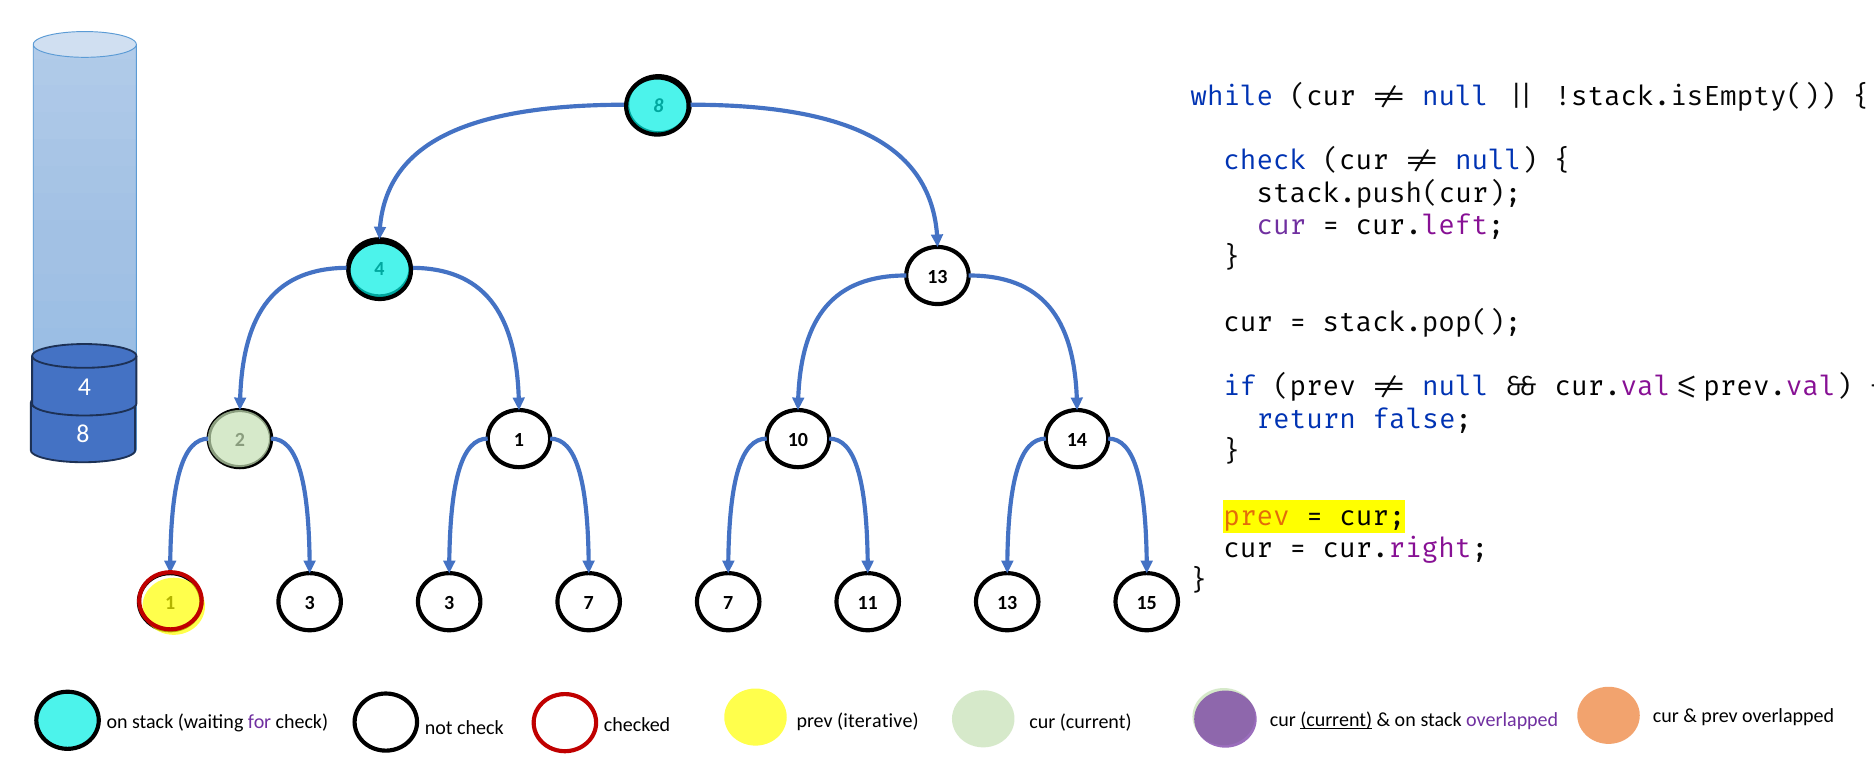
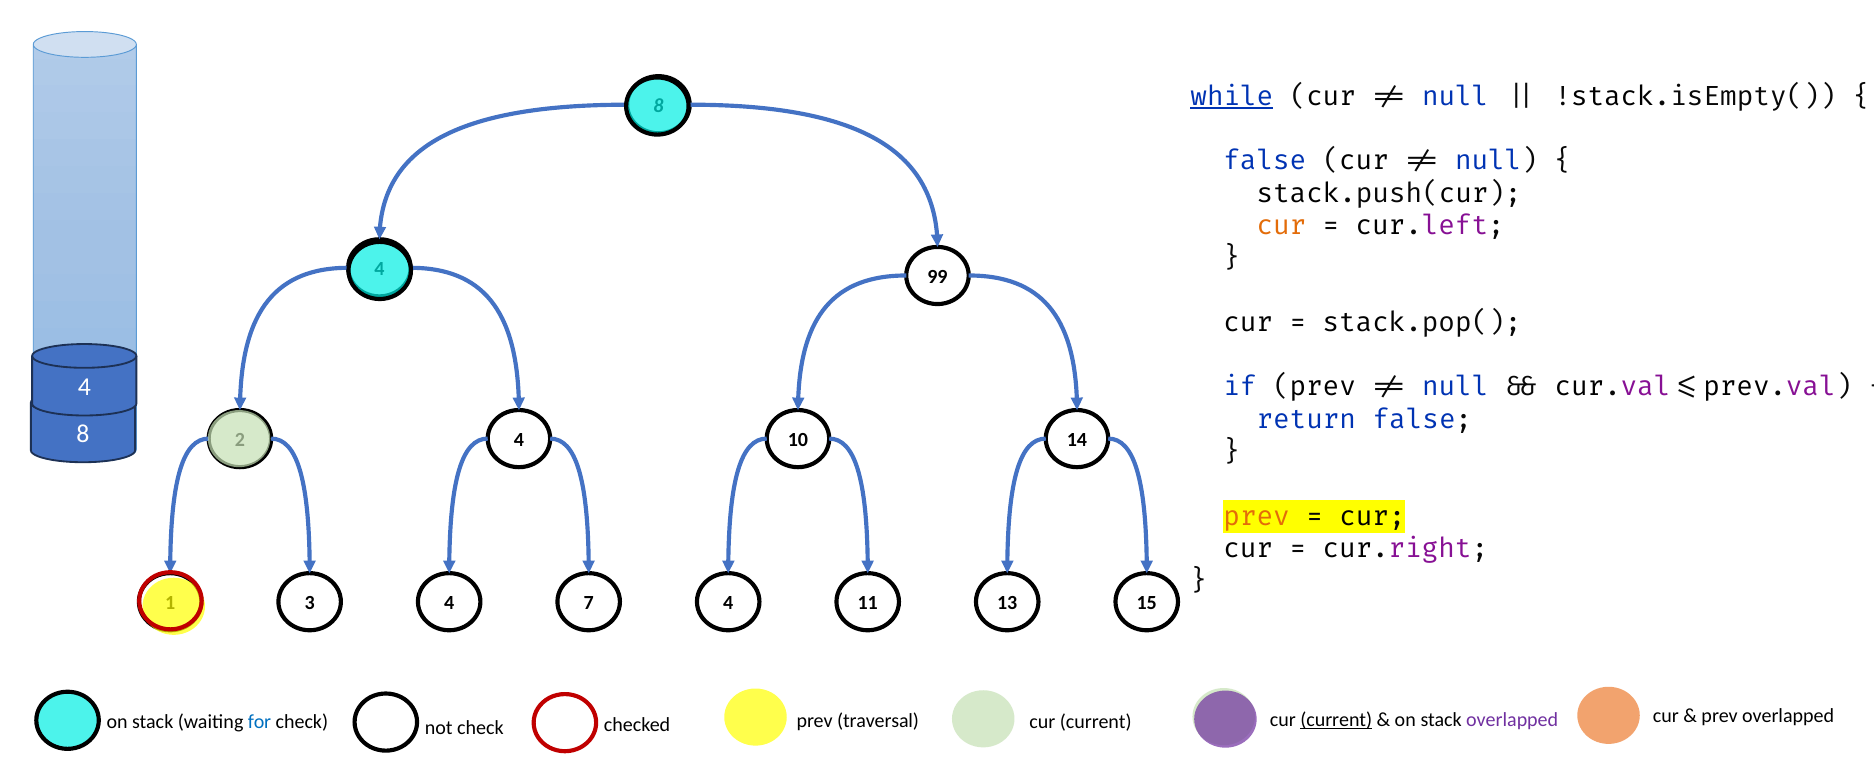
while underline: none -> present (1232, 97)
check: check -> false (1265, 161)
cur colour: purple -> orange (1281, 226)
13: 13 -> 99 (937, 277)
1: 1 -> 4 (519, 440)
3 3: 3 -> 4 (449, 603)
7 7: 7 -> 4 (728, 603)
iterative: iterative -> traversal (878, 722)
for colour: purple -> blue (259, 722)
